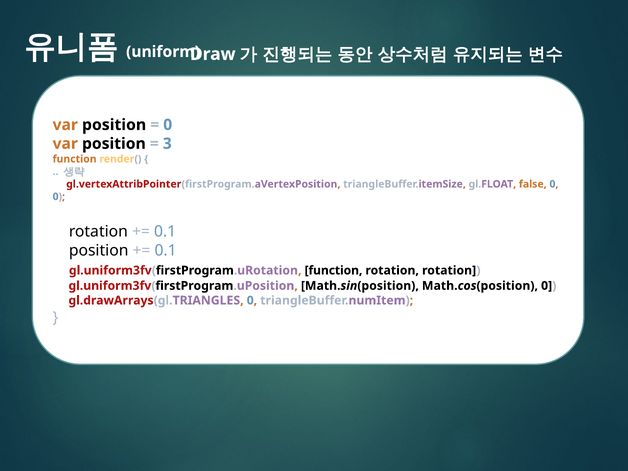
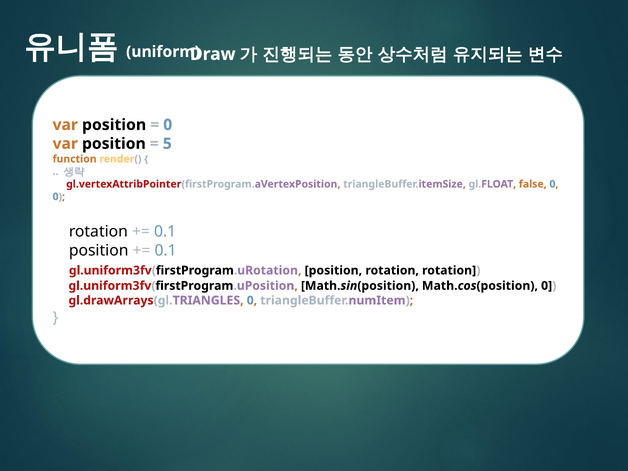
3: 3 -> 5 (167, 144)
gl.uniform3fv(firstProgram.uRotation function: function -> position (333, 270)
